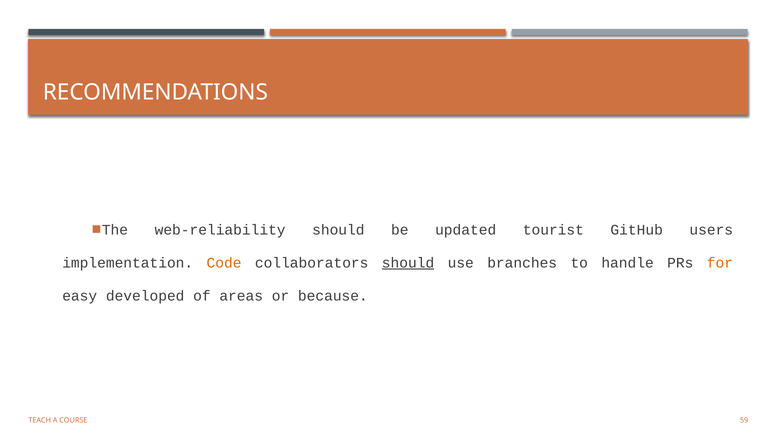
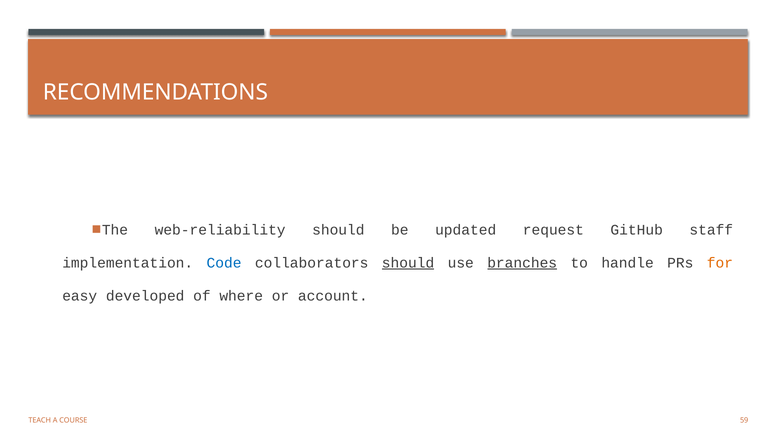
tourist: tourist -> request (553, 230)
users: users -> staff (711, 230)
Code colour: orange -> blue (224, 263)
branches underline: none -> present (522, 263)
areas: areas -> where (241, 296)
because: because -> account (333, 296)
